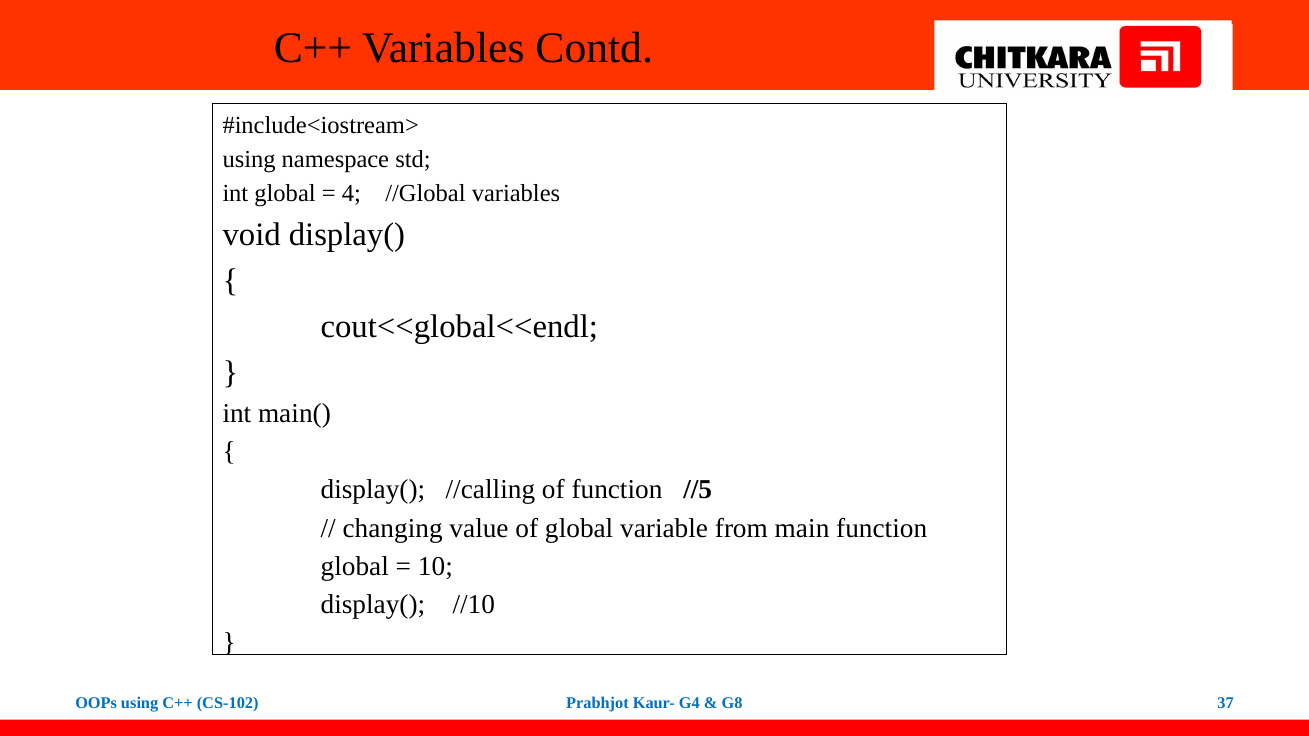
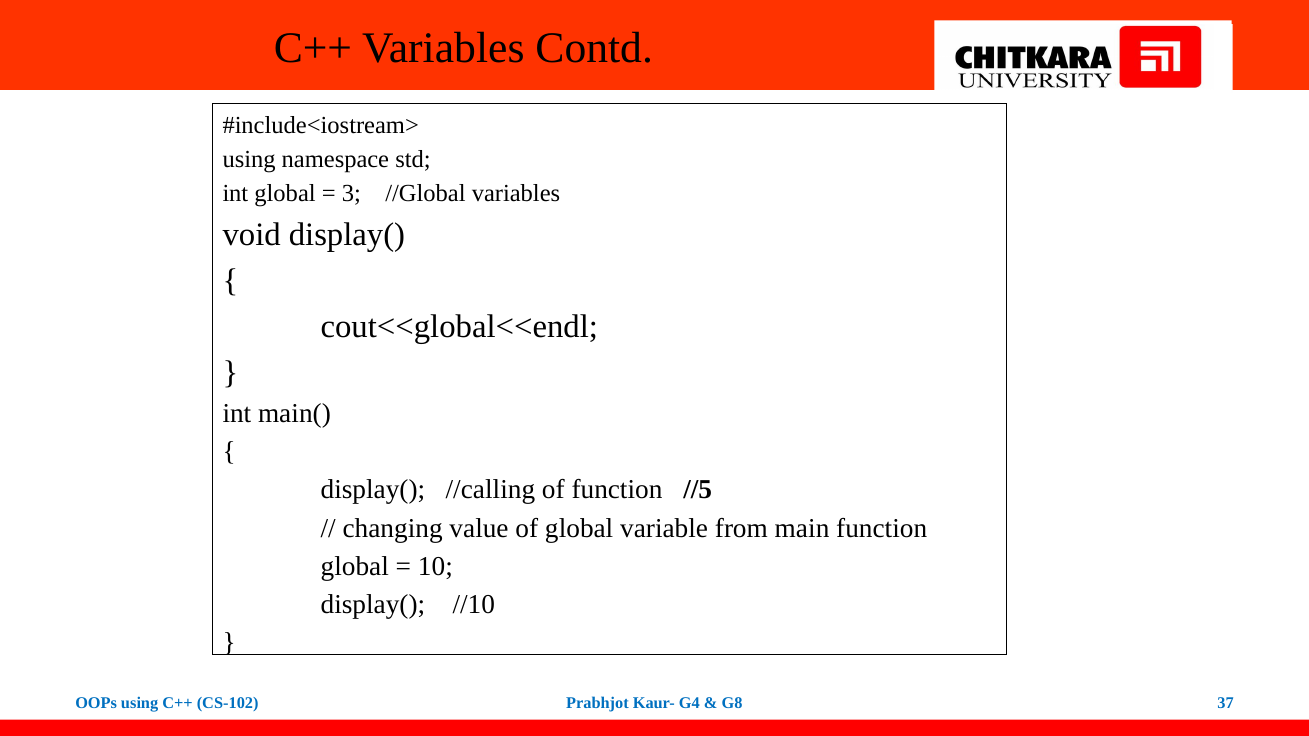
4: 4 -> 3 (351, 194)
